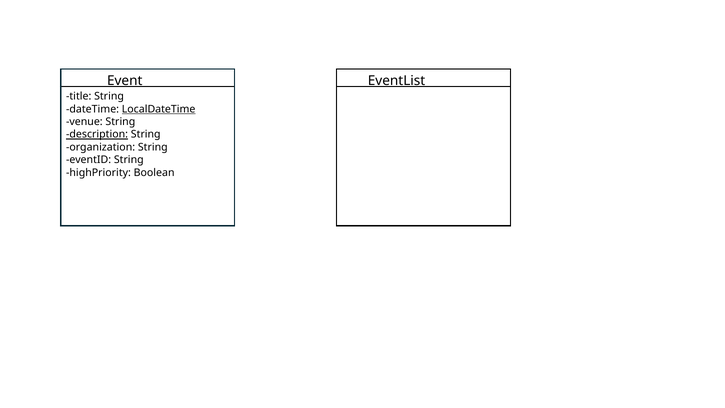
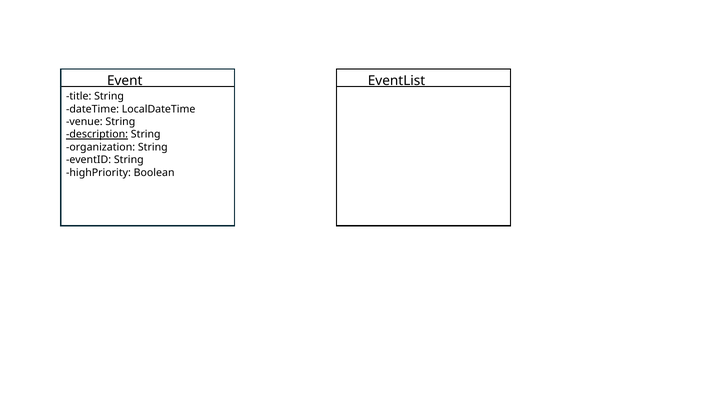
LocalDateTime underline: present -> none (159, 109)
